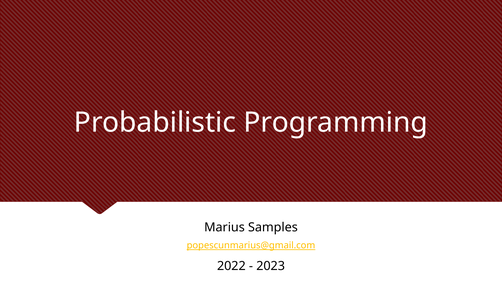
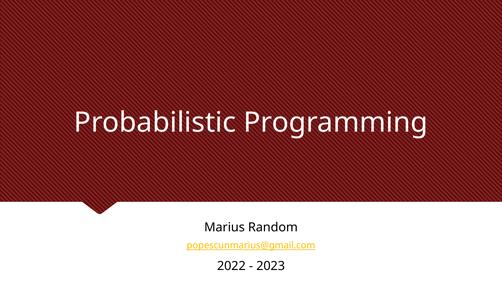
Samples: Samples -> Random (273, 228)
